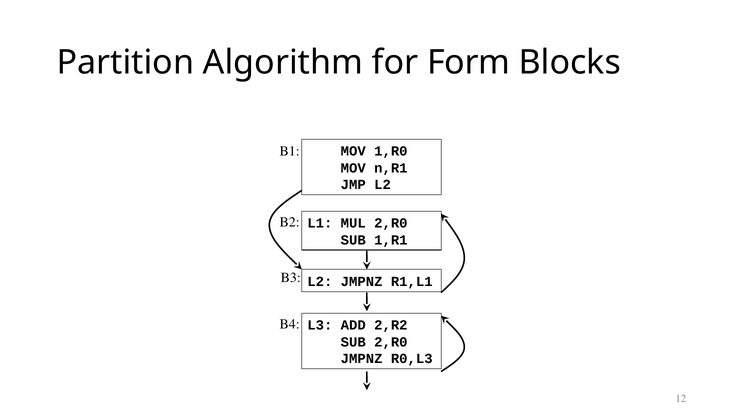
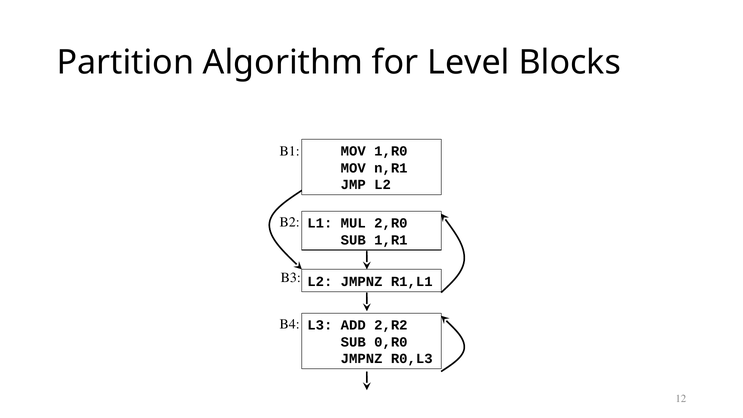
Form: Form -> Level (468, 62)
SUB 2,R0: 2,R0 -> 0,R0 (391, 342)
